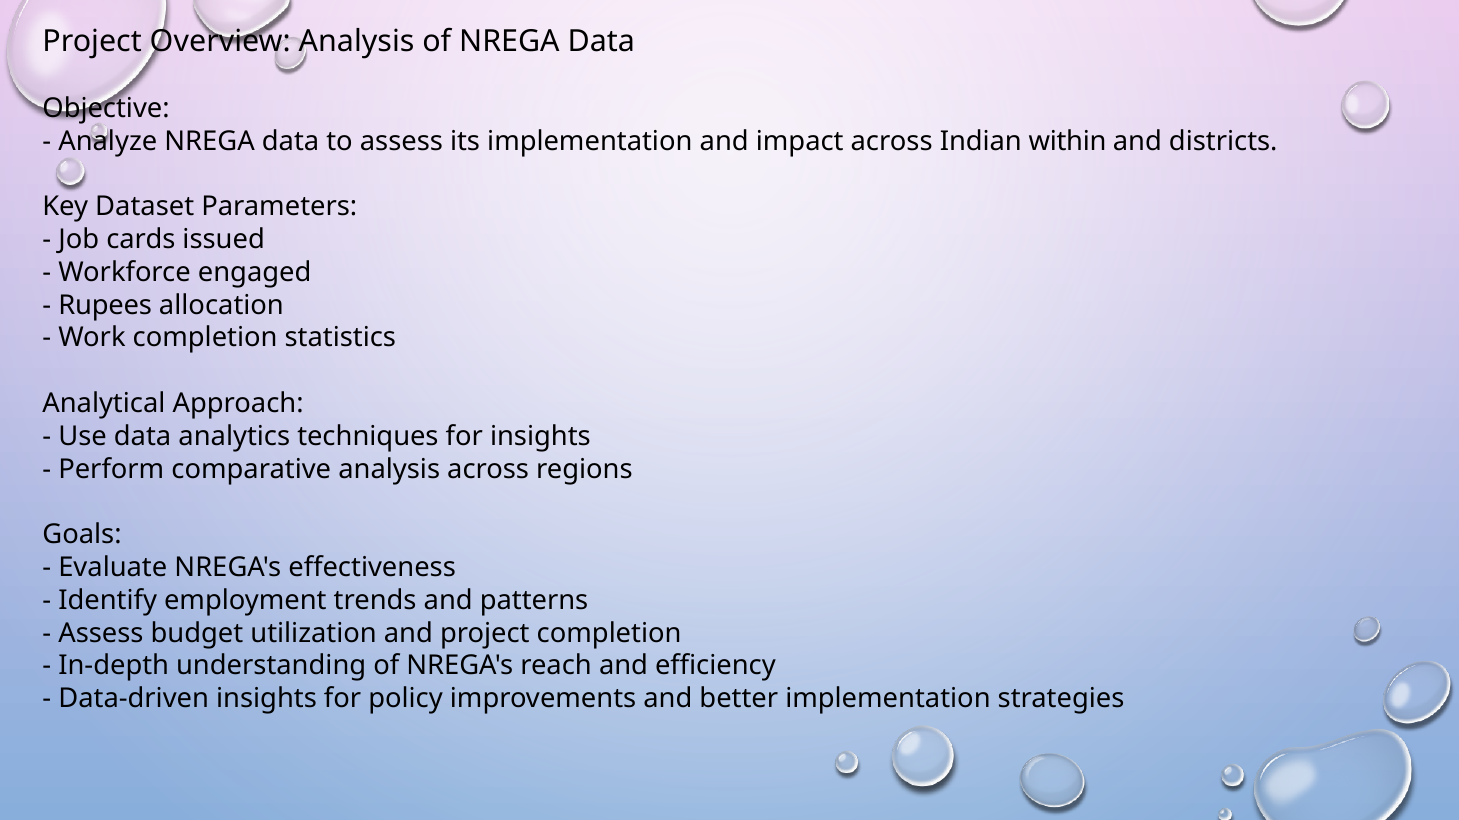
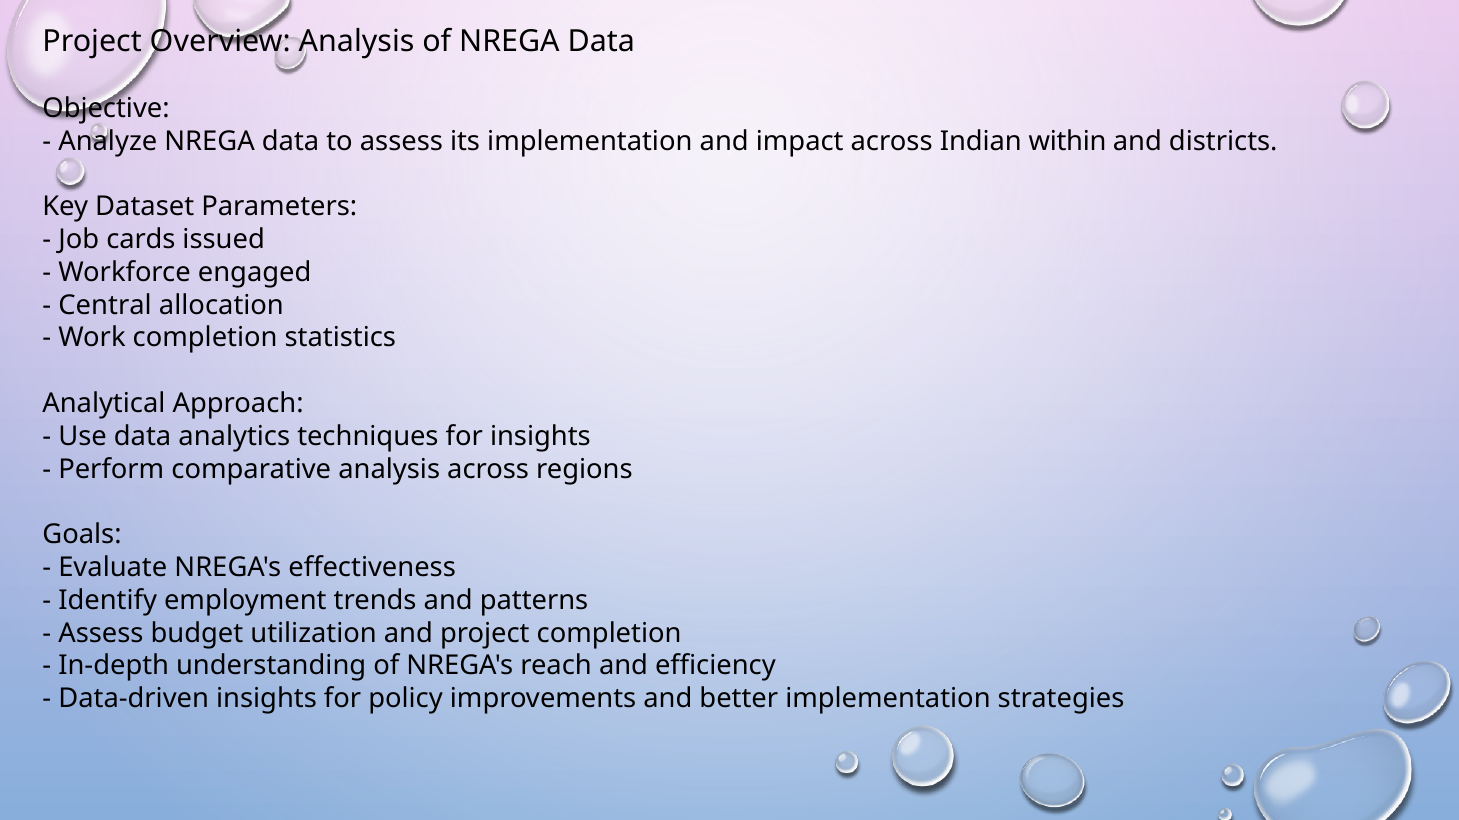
Rupees: Rupees -> Central (105, 305)
